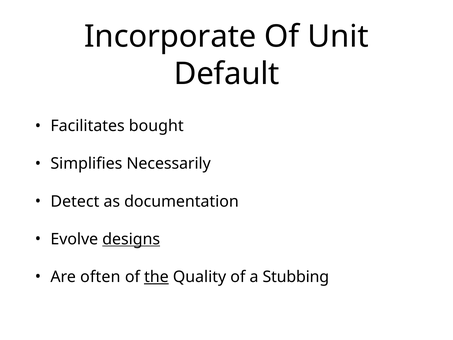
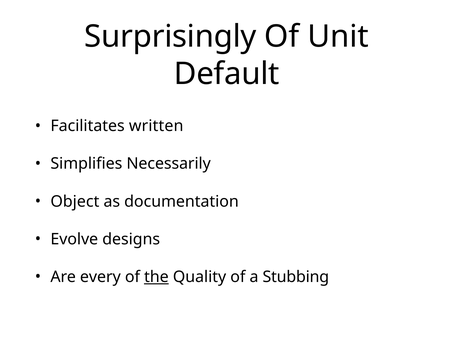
Incorporate: Incorporate -> Surprisingly (170, 37)
bought: bought -> written (156, 126)
Detect: Detect -> Object (75, 201)
designs underline: present -> none (131, 239)
often: often -> every (100, 277)
